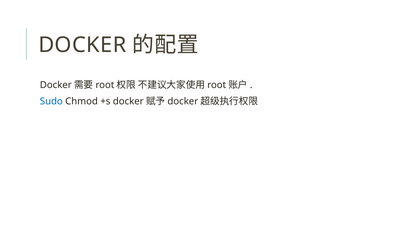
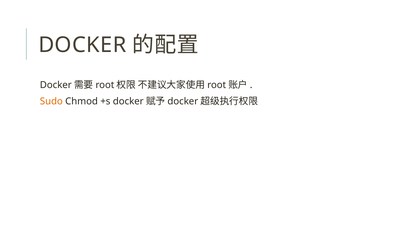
Sudo colour: blue -> orange (51, 102)
